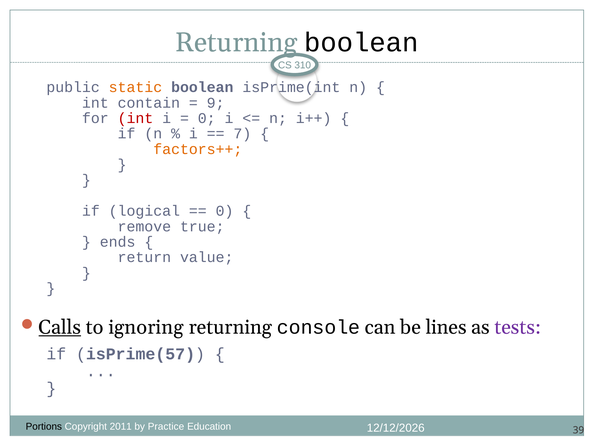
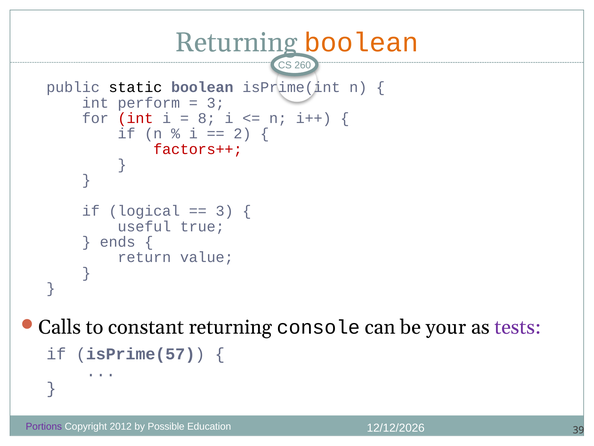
boolean colour: black -> orange (361, 42)
310: 310 -> 260 (303, 65)
static colour: orange -> black (135, 87)
contain: contain -> perform (149, 103)
9: 9 -> 3 (216, 103)
0: 0 -> 8 (207, 118)
7: 7 -> 2 (242, 134)
factors++ colour: orange -> red (198, 149)
0: 0 -> 3 (225, 211)
remove: remove -> useful (144, 226)
Calls underline: present -> none (60, 327)
ignoring: ignoring -> constant (146, 327)
lines: lines -> your (446, 327)
Portions colour: black -> purple (44, 426)
2011: 2011 -> 2012 (121, 426)
Practice: Practice -> Possible (166, 426)
